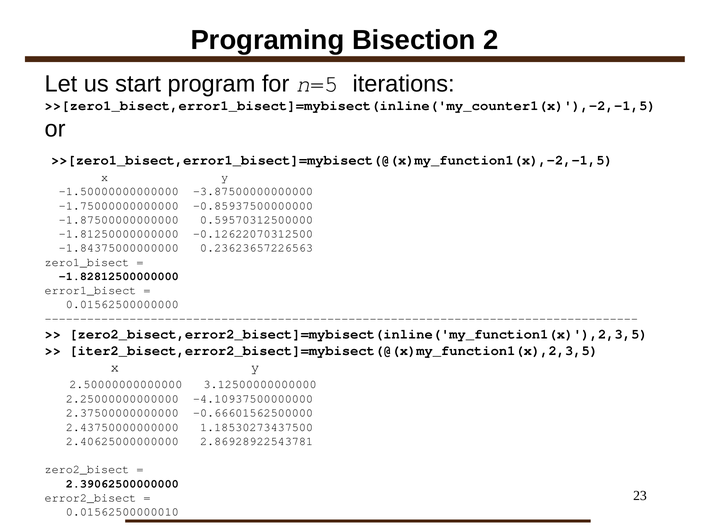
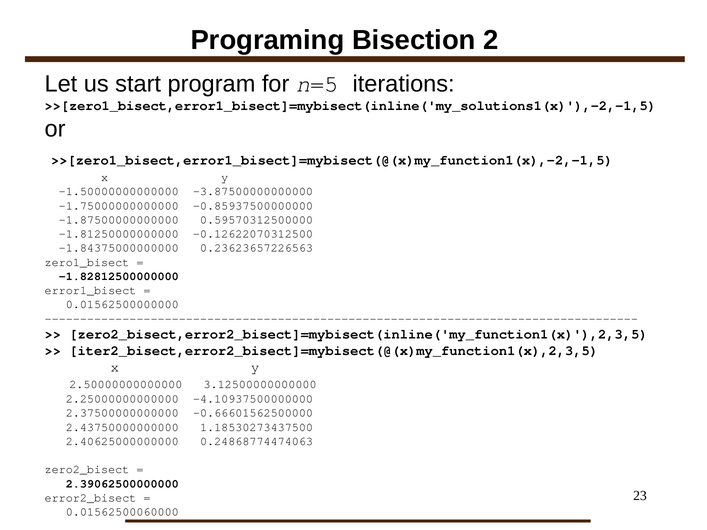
>>[zero1_bisect,error1_bisect]=mybisect(inline('my_counter1(x)'),-2,-1,5: >>[zero1_bisect,error1_bisect]=mybisect(inline('my_counter1(x)'),-2,-1,5 -> >>[zero1_bisect,error1_bisect]=mybisect(inline('my_solutions1(x)'),-2,-1,5 (350, 106)
2.86928922543781: 2.86928922543781 -> 0.24868774474063 (257, 441)
0.01562500000010: 0.01562500000010 -> 0.01562500060000 (122, 512)
